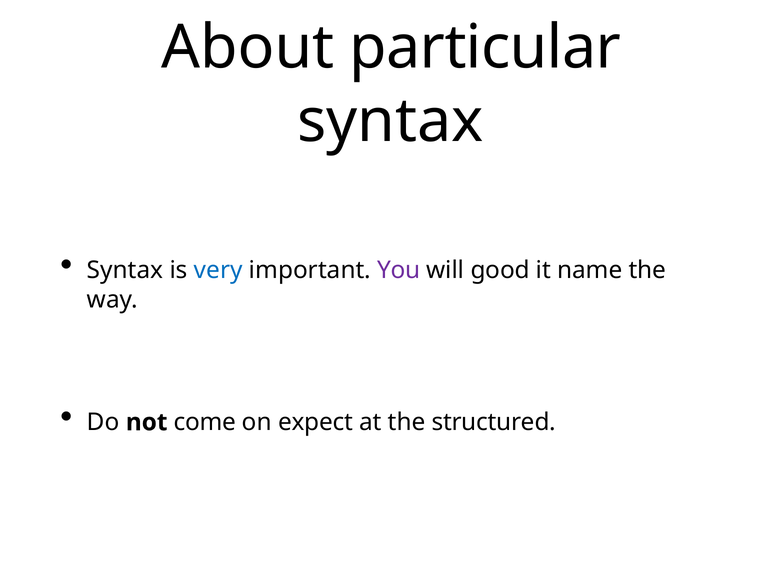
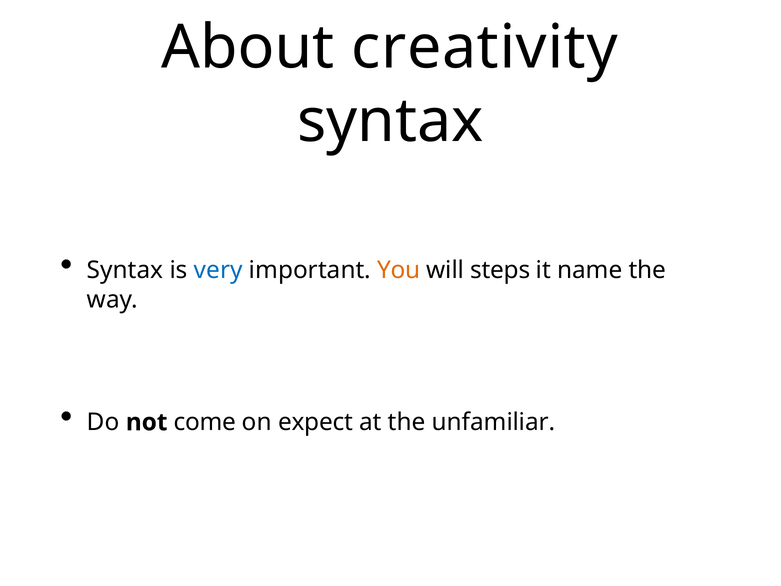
particular: particular -> creativity (485, 48)
You colour: purple -> orange (399, 270)
good: good -> steps (500, 270)
structured: structured -> unfamiliar (494, 422)
